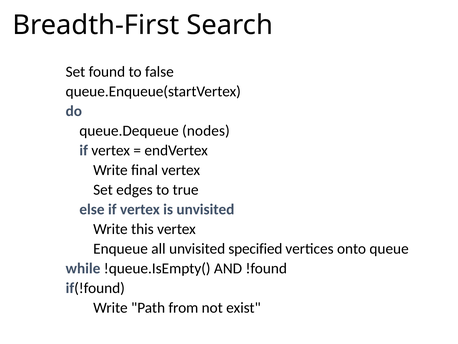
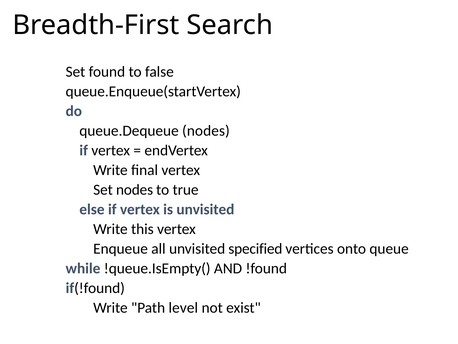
Set edges: edges -> nodes (135, 189)
from: from -> level (183, 307)
